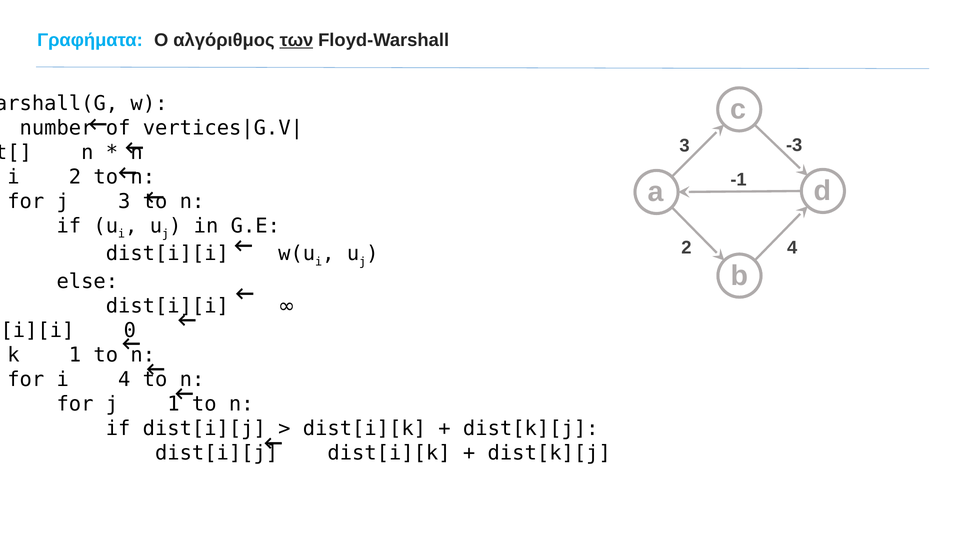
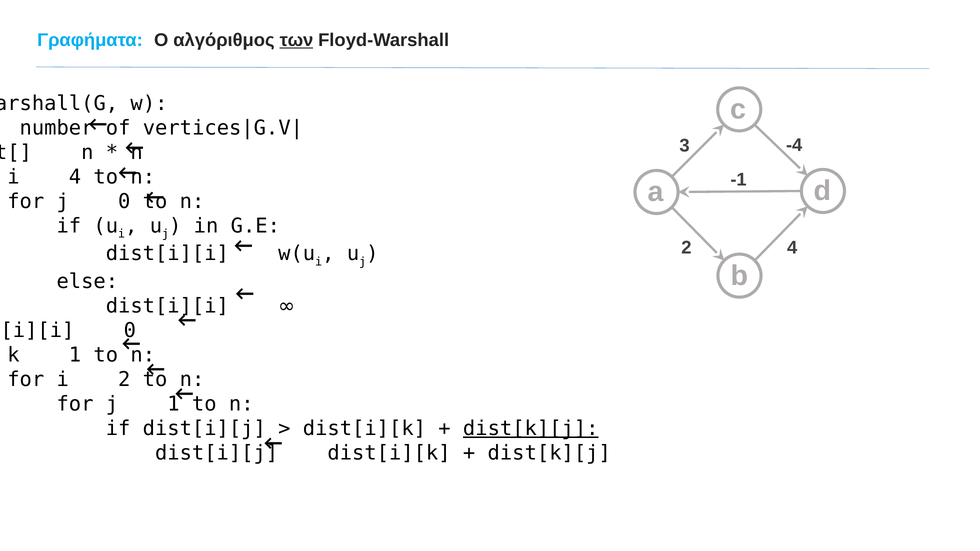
-3: -3 -> -4 (794, 145)
i 2: 2 -> 4 (75, 177)
j 3: 3 -> 0 (124, 201)
i 4: 4 -> 2 (124, 380)
dist[k][j underline: none -> present (531, 429)
